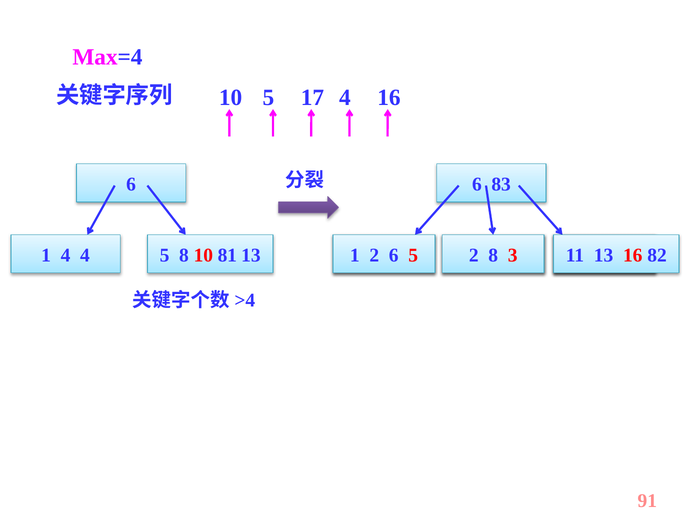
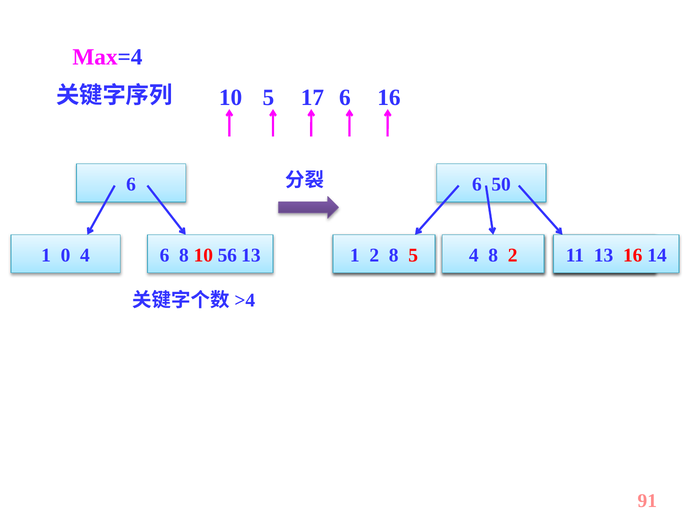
17 4: 4 -> 6 (345, 97)
83: 83 -> 50 (501, 184)
1 4: 4 -> 0 (65, 255)
4 5: 5 -> 6 (165, 255)
81: 81 -> 56 (227, 255)
2 6: 6 -> 8 (394, 255)
5 2: 2 -> 4 (474, 255)
8 3: 3 -> 2 (513, 255)
82: 82 -> 14 (657, 255)
